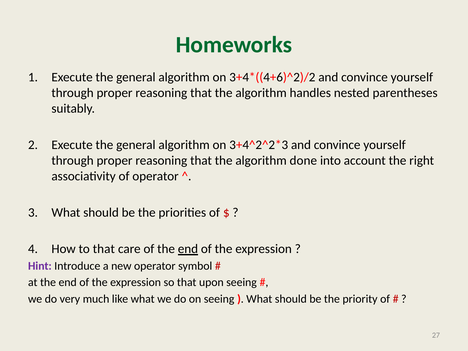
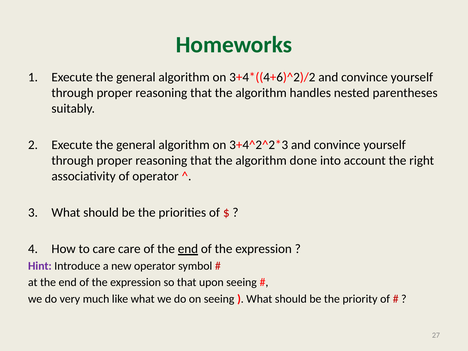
to that: that -> care (104, 249)
